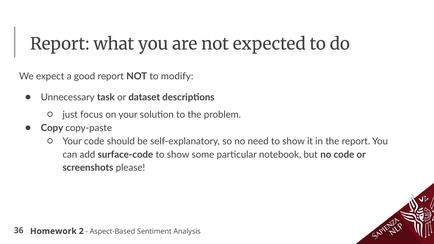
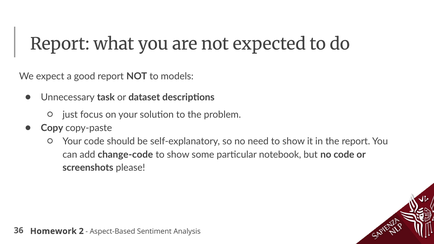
modify: modify -> models (177, 76)
surface-code: surface-code -> change-code (125, 155)
